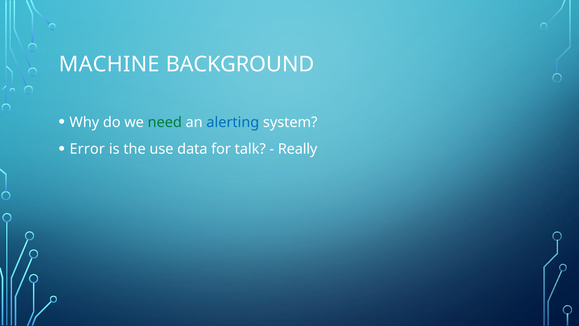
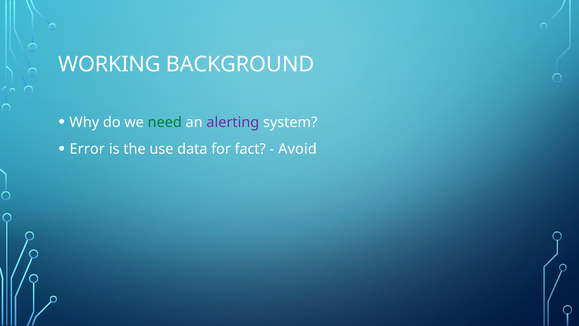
MACHINE: MACHINE -> WORKING (109, 64)
alerting colour: blue -> purple (233, 122)
talk: talk -> fact (250, 149)
Really: Really -> Avoid (297, 149)
